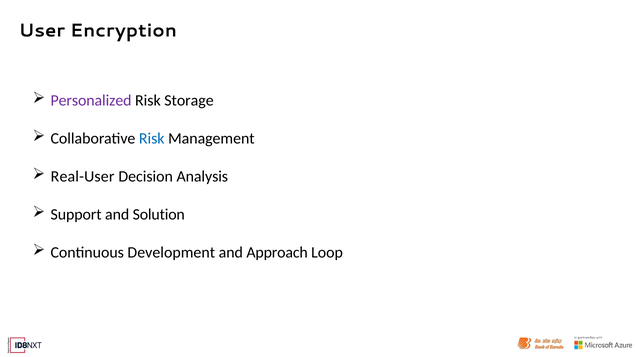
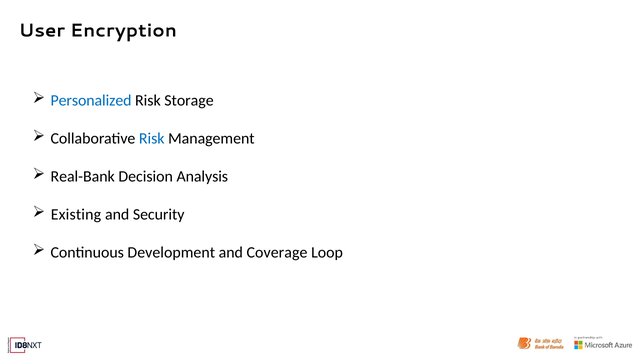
Personalized colour: purple -> blue (91, 100)
Real-User: Real-User -> Real-Bank (83, 177)
Support: Support -> Existing (76, 215)
Solution: Solution -> Security (159, 215)
Approach: Approach -> Coverage (277, 253)
